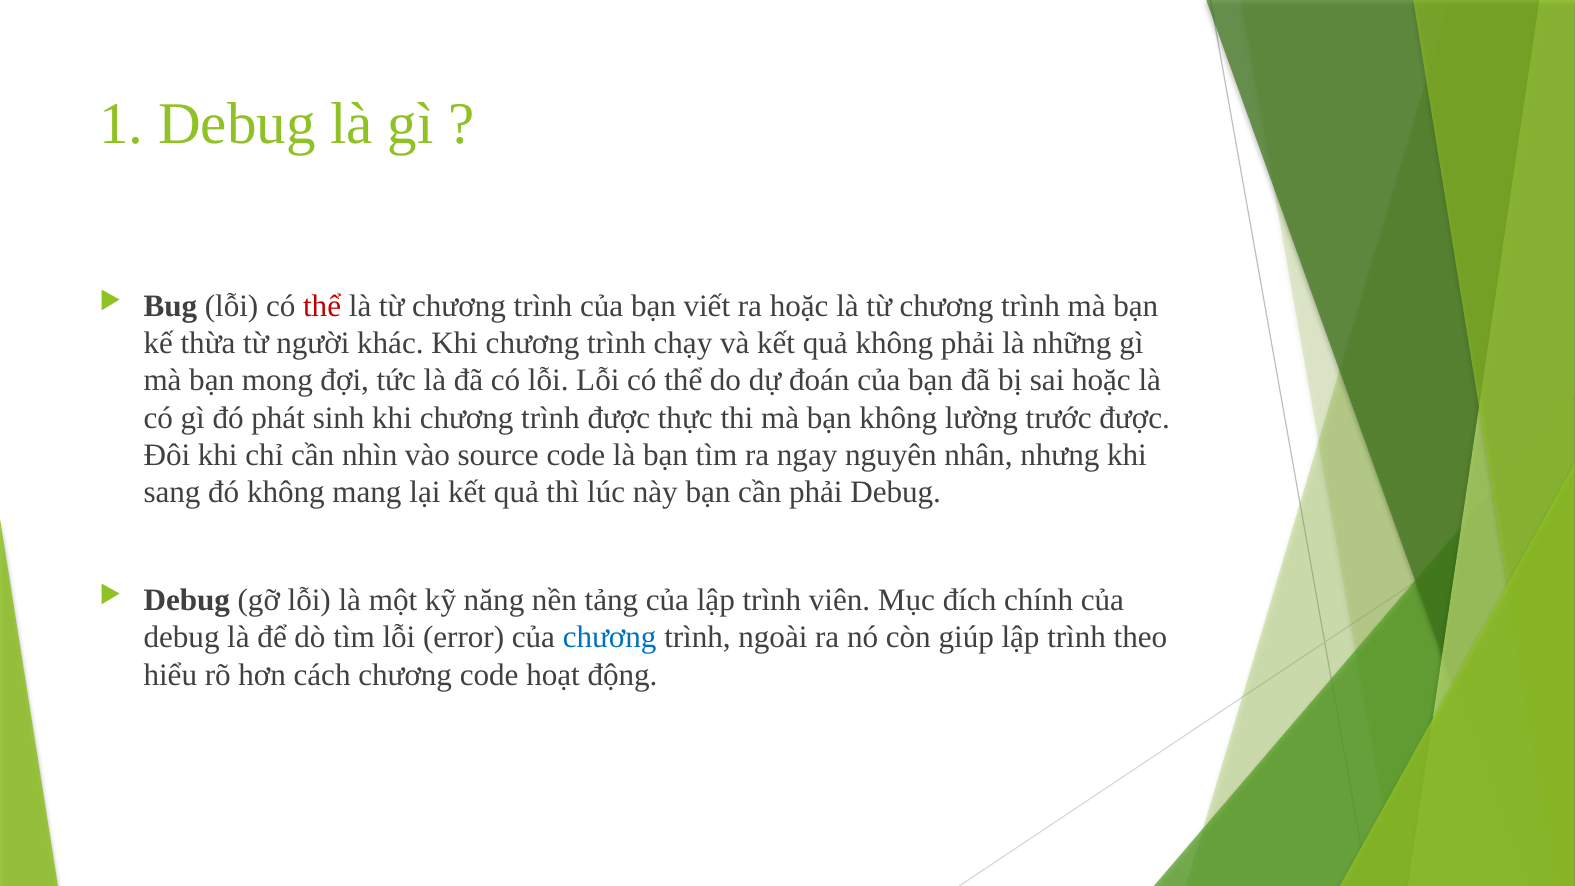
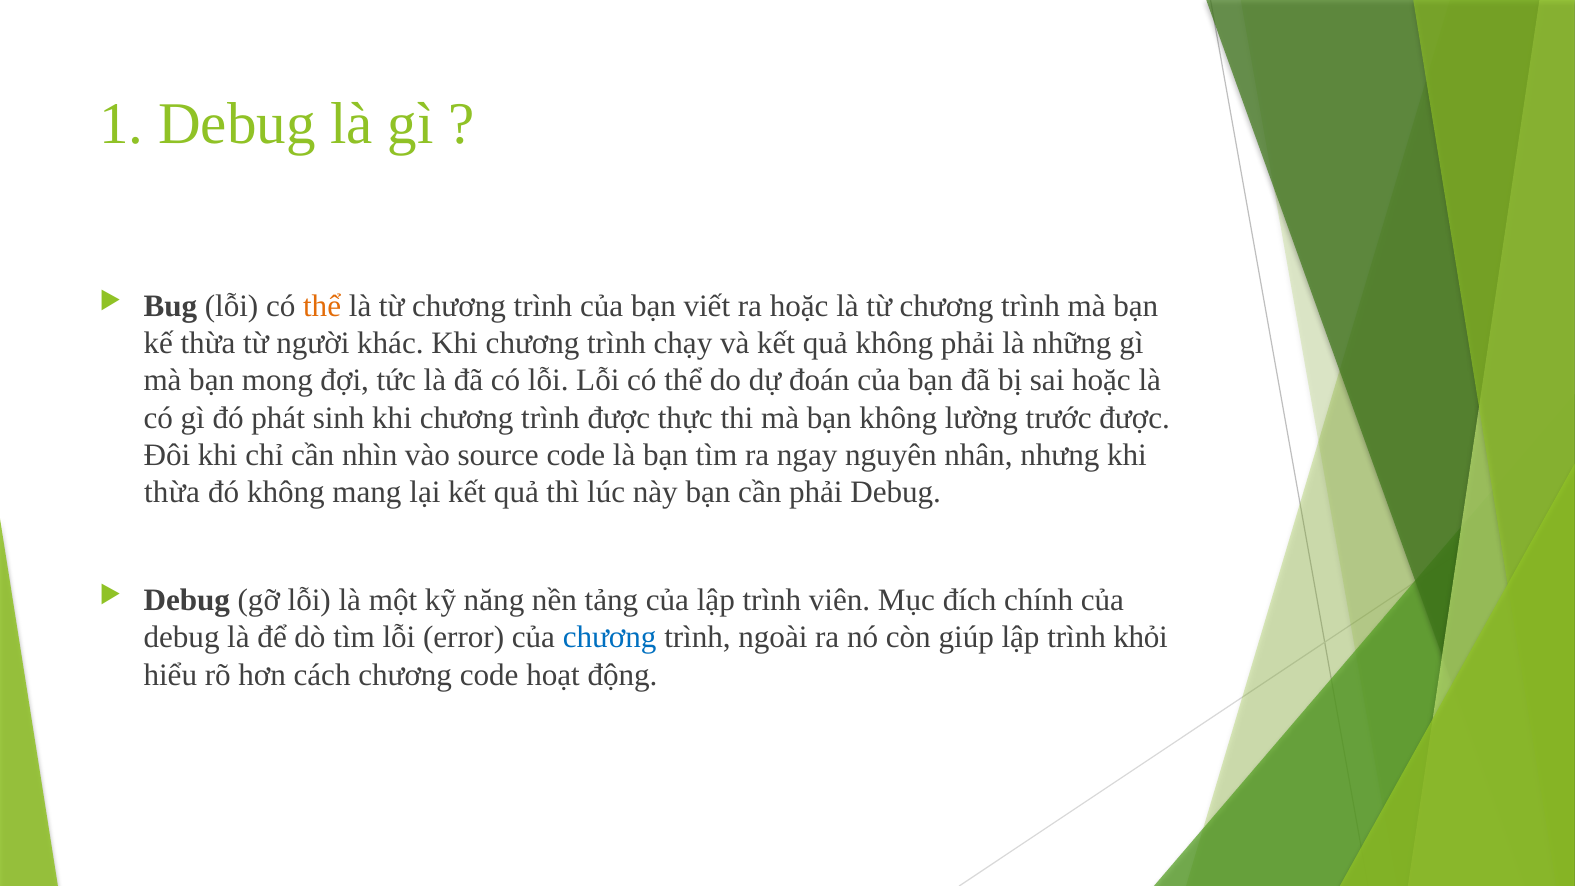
thể colour: red -> orange (322, 306)
sang: sang -> thừa (172, 493)
theo: theo -> khỏi (1141, 637)
